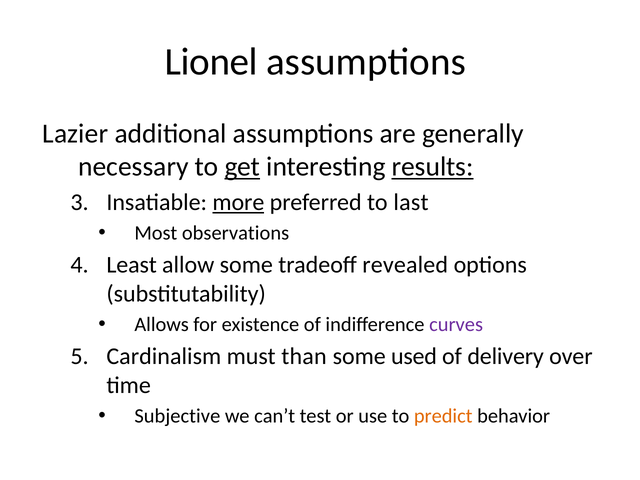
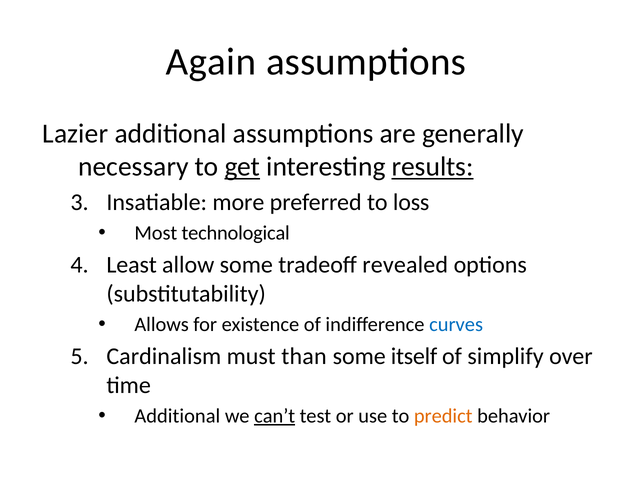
Lionel: Lionel -> Again (211, 62)
more underline: present -> none (238, 202)
last: last -> loss (411, 202)
observations: observations -> technological (236, 233)
curves colour: purple -> blue (456, 325)
used: used -> itself (414, 356)
delivery: delivery -> simplify (506, 356)
Subjective: Subjective -> Additional (177, 416)
can’t underline: none -> present (275, 416)
